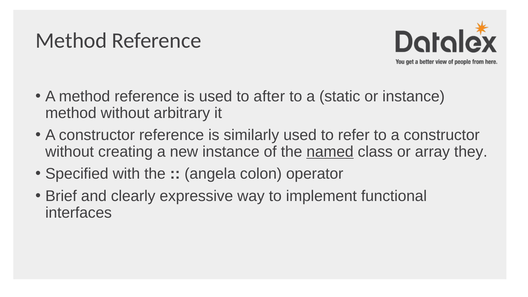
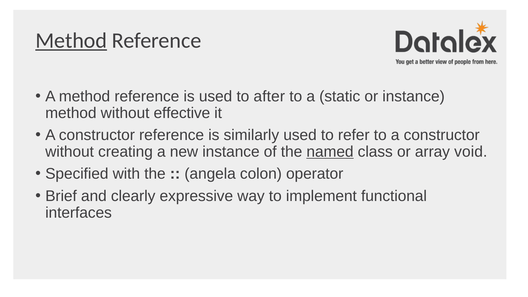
Method underline: none -> present (71, 41)
arbitrary: arbitrary -> effective (182, 113)
they: they -> void (471, 152)
